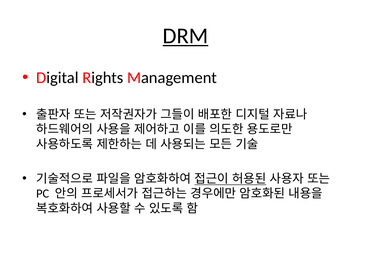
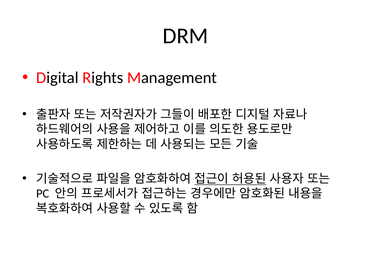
DRM underline: present -> none (185, 36)
